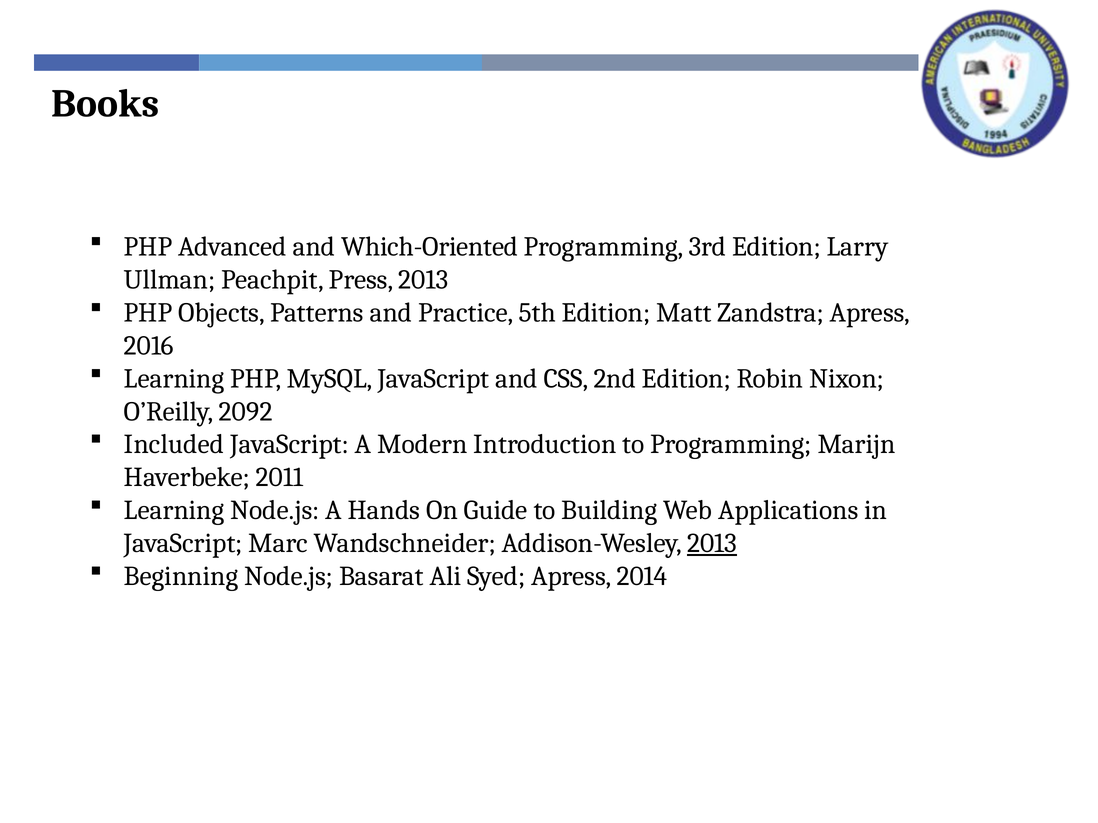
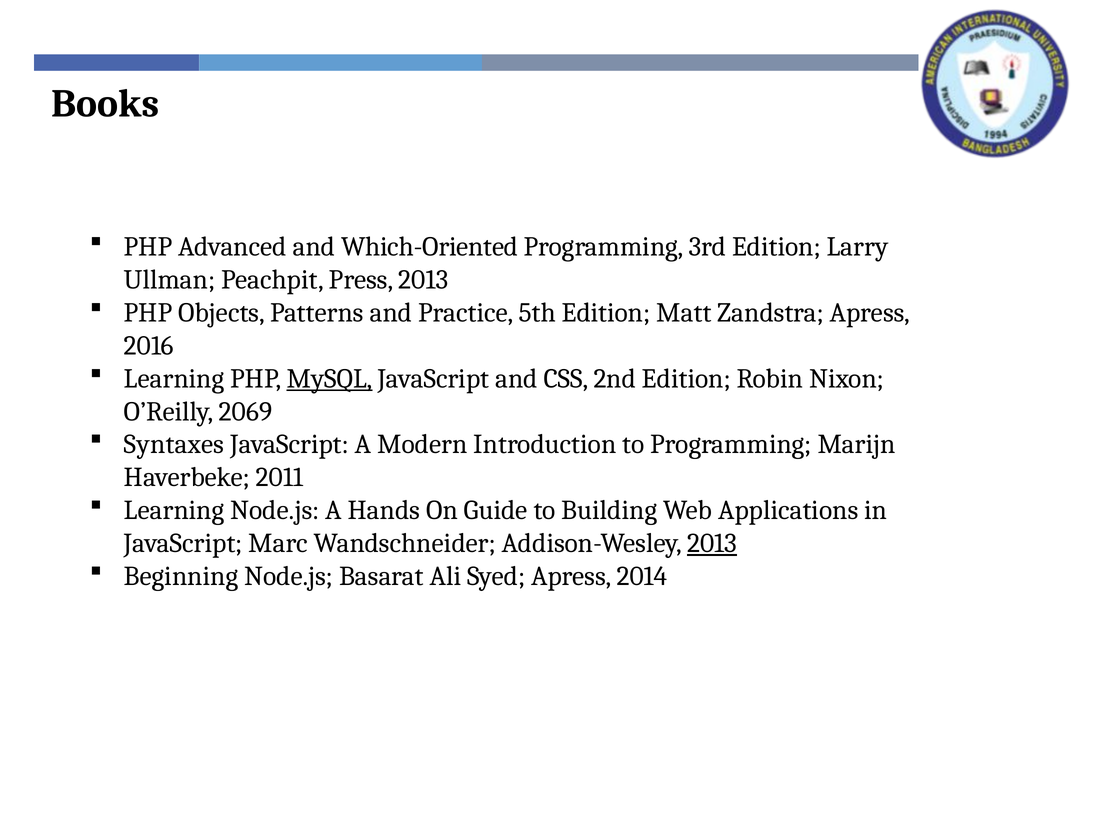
MySQL underline: none -> present (330, 379)
2092: 2092 -> 2069 (246, 412)
Included: Included -> Syntaxes (174, 445)
